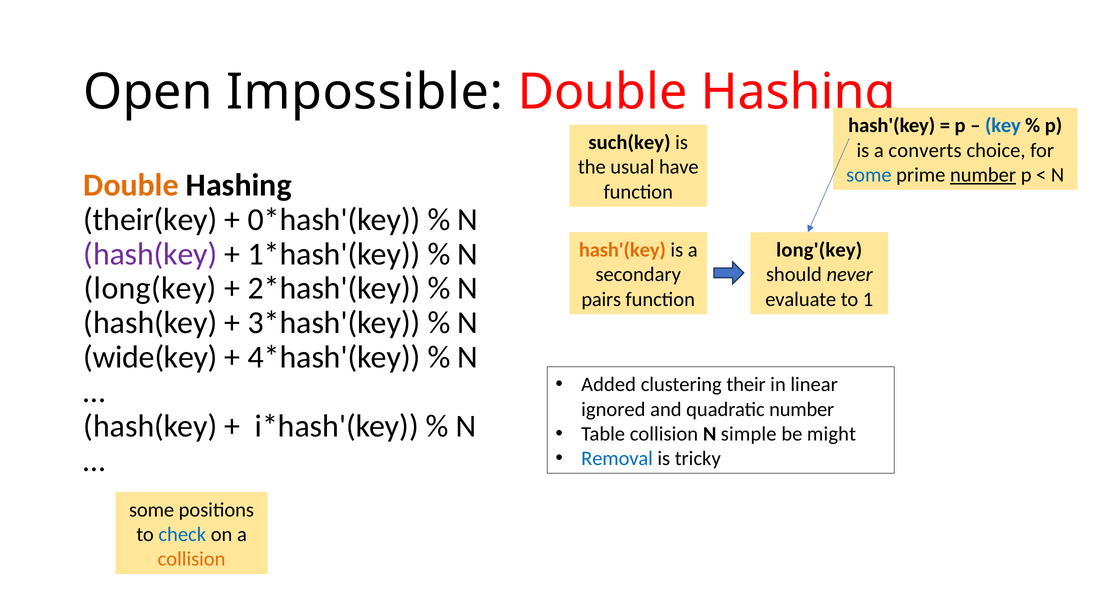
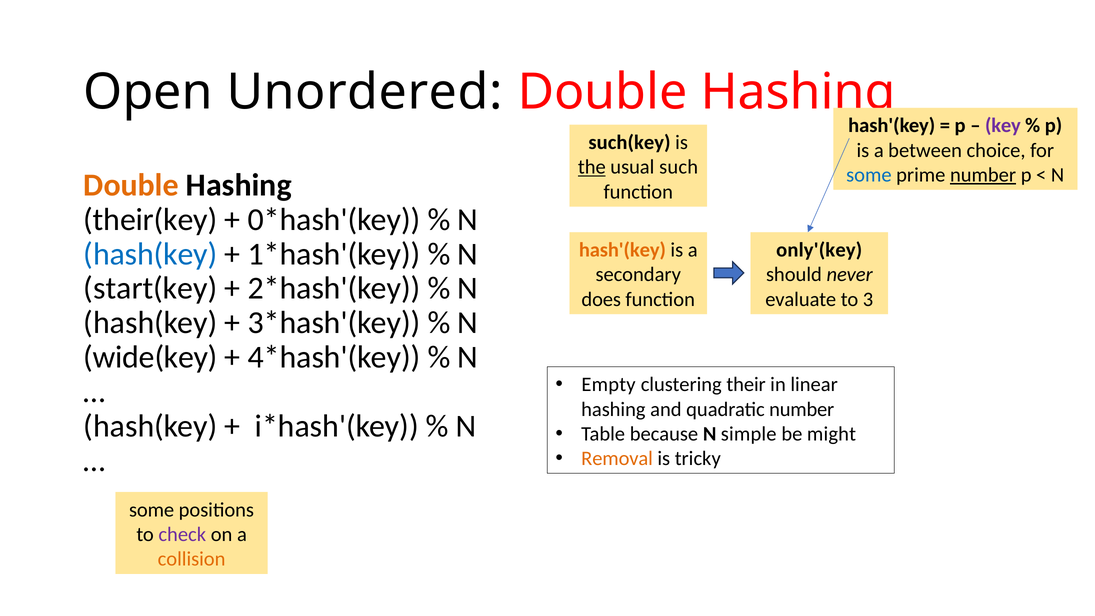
Impossible: Impossible -> Unordered (365, 92)
key colour: blue -> purple (1003, 126)
converts: converts -> between (925, 150)
the underline: none -> present (592, 167)
have: have -> such (679, 167)
hash(key colour: purple -> blue (150, 254)
long'(key: long'(key -> only'(key (819, 250)
long(key: long(key -> start(key (150, 288)
pairs: pairs -> does (601, 299)
1: 1 -> 3 (868, 299)
Added: Added -> Empty (609, 385)
ignored: ignored -> hashing (613, 409)
Table collision: collision -> because (664, 434)
Removal colour: blue -> orange (617, 459)
check colour: blue -> purple (182, 534)
